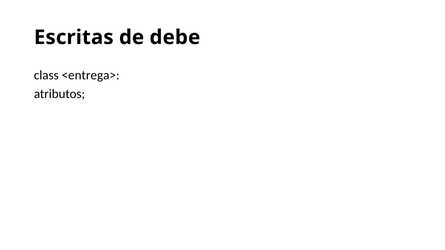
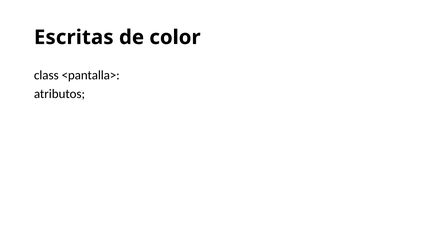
debe: debe -> color (175, 37)
<entrega>: <entrega> -> <pantalla> (91, 75)
